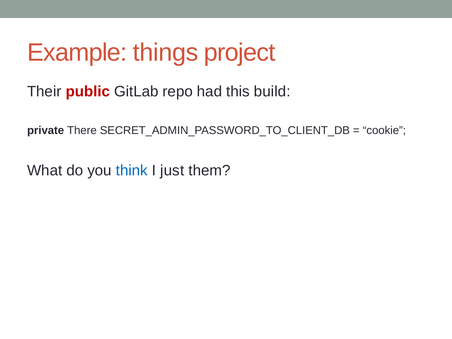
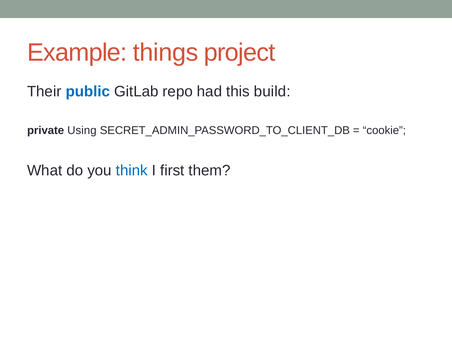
public colour: red -> blue (88, 91)
There: There -> Using (82, 130)
just: just -> first (172, 171)
